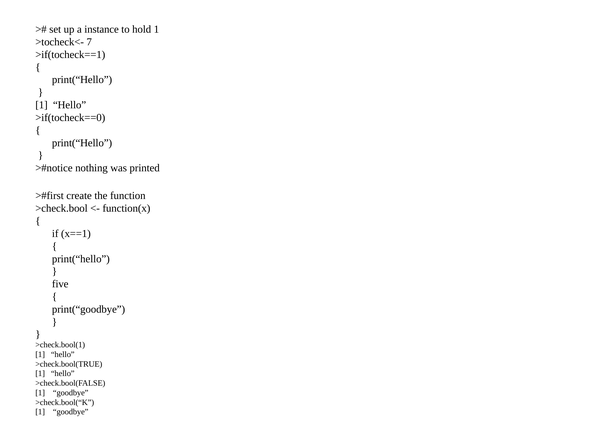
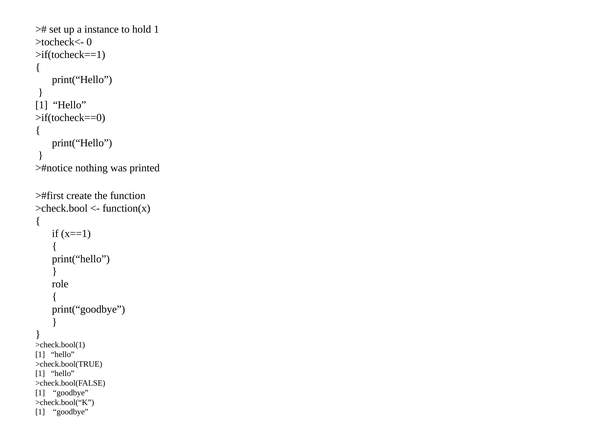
7: 7 -> 0 (89, 42)
five: five -> role (60, 284)
